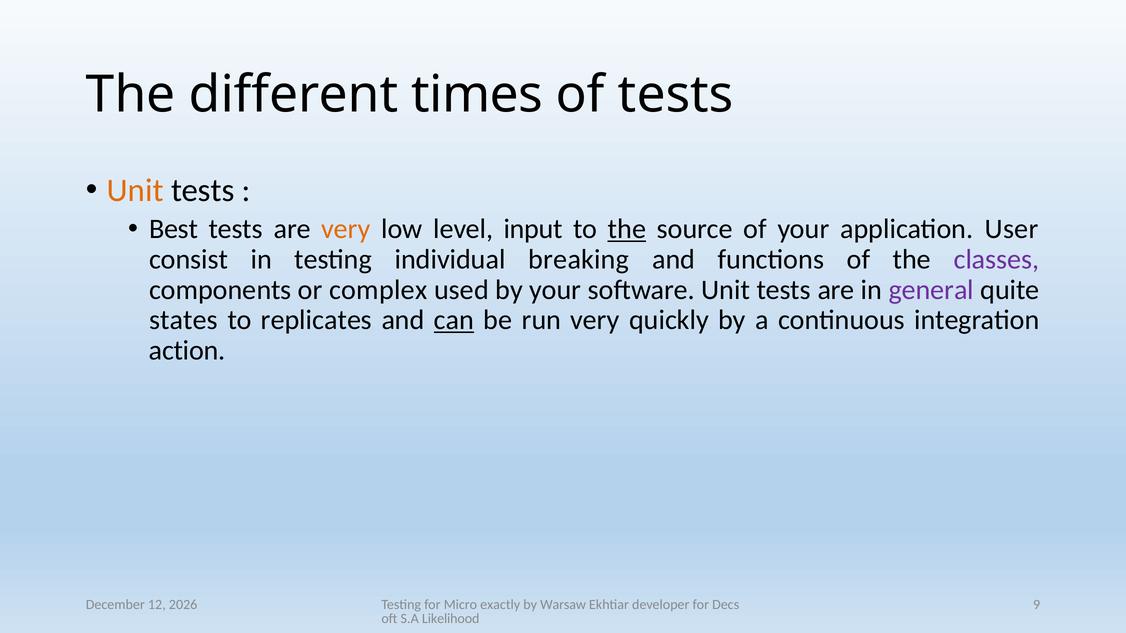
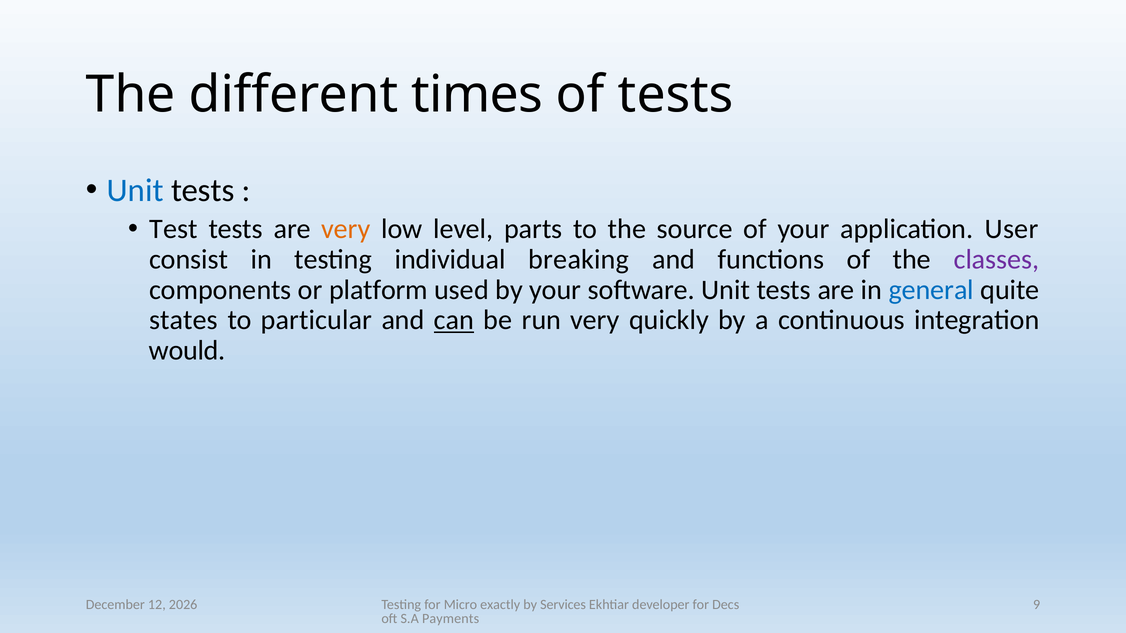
Unit colour: orange -> blue (135, 190)
Best: Best -> Test (173, 229)
input: input -> parts (533, 229)
the underline: present -> none (627, 229)
complex: complex -> platform (379, 290)
general colour: purple -> blue (931, 290)
replicates: replicates -> particular (316, 320)
action: action -> would (187, 351)
Warsaw: Warsaw -> Services (563, 605)
Likelihood: Likelihood -> Payments (451, 619)
